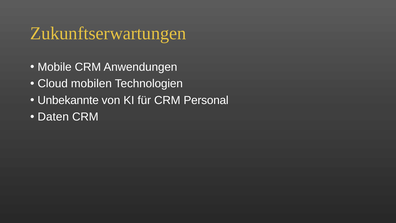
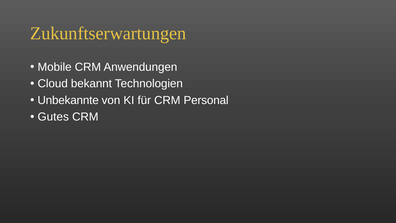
mobilen: mobilen -> bekannt (91, 84)
Daten: Daten -> Gutes (53, 117)
